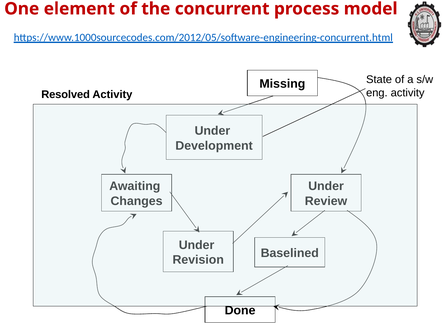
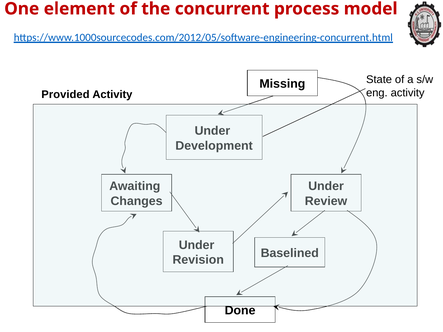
Resolved: Resolved -> Provided (65, 94)
